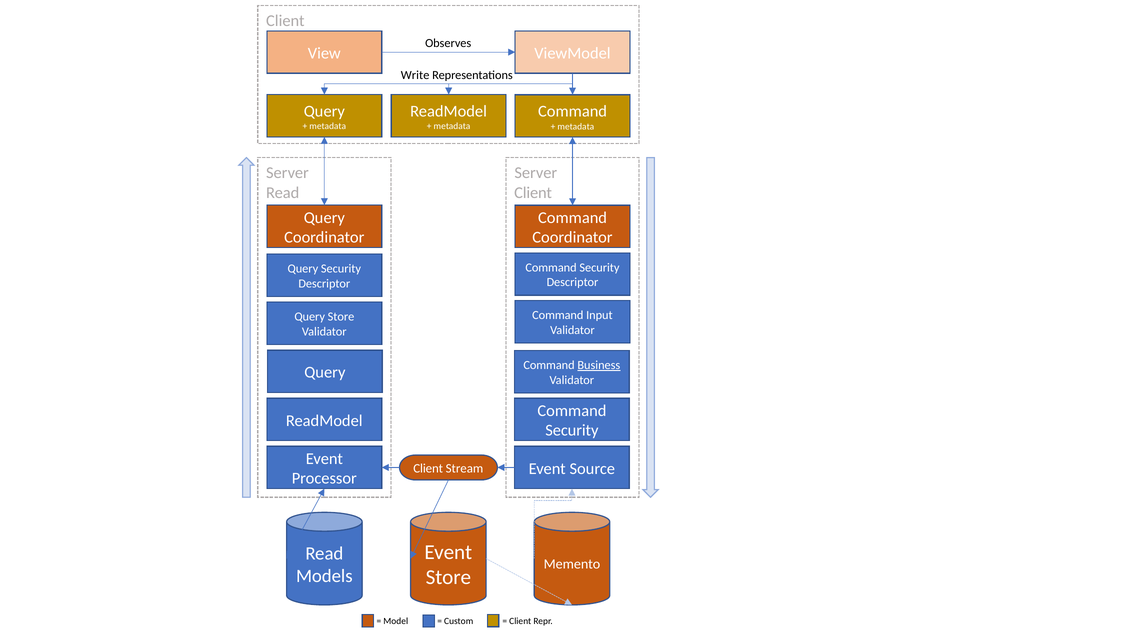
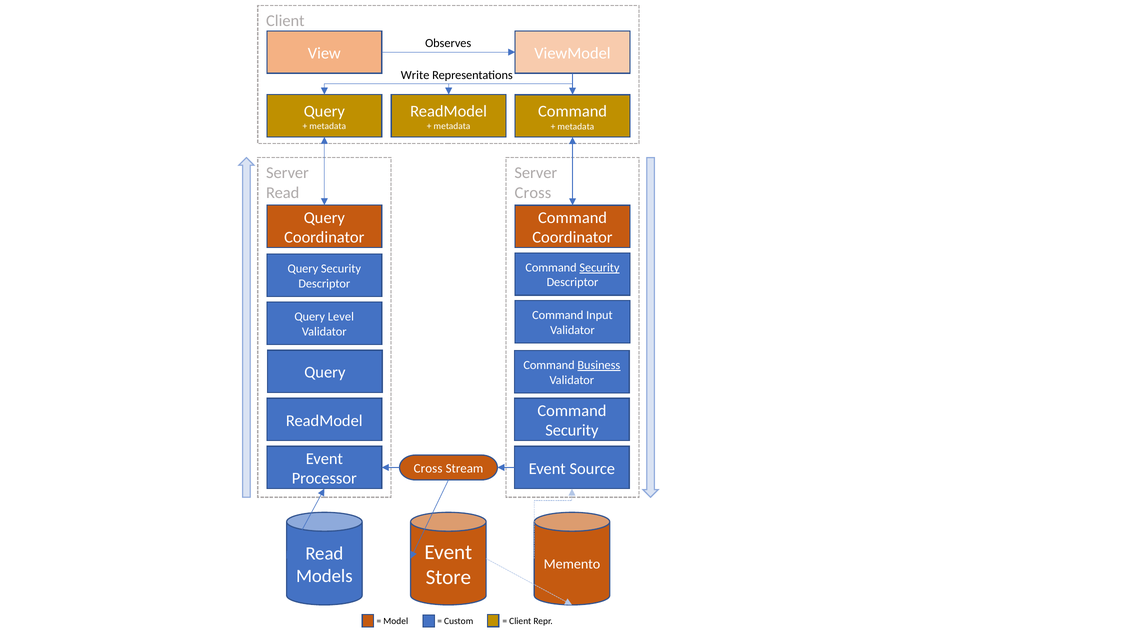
Client: Client -> Cross (533, 192)
Security underline: none -> present (599, 267)
Query Store: Store -> Level (341, 317)
Client: Client -> Cross (428, 468)
